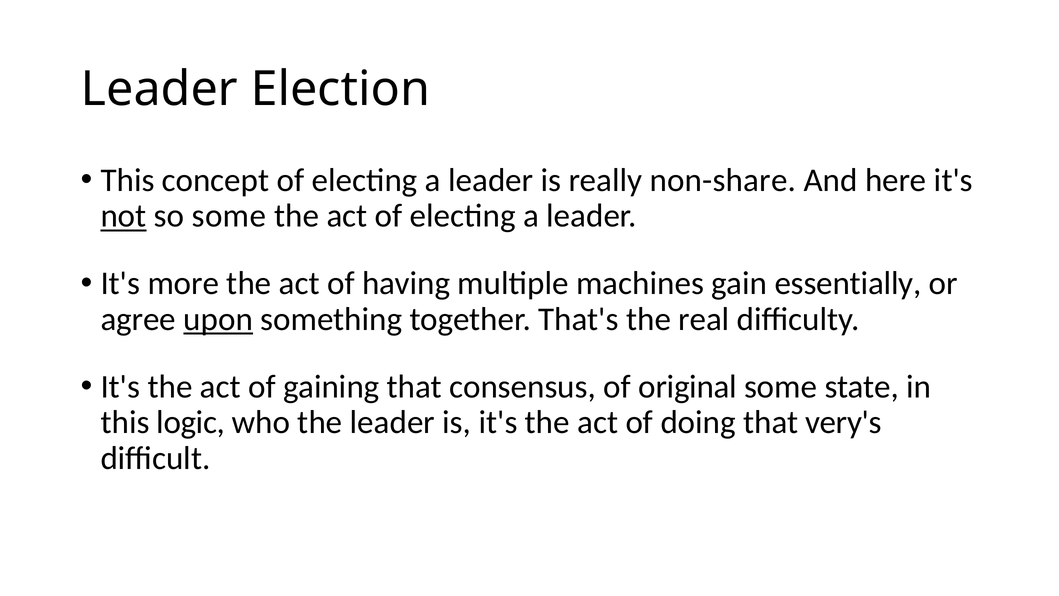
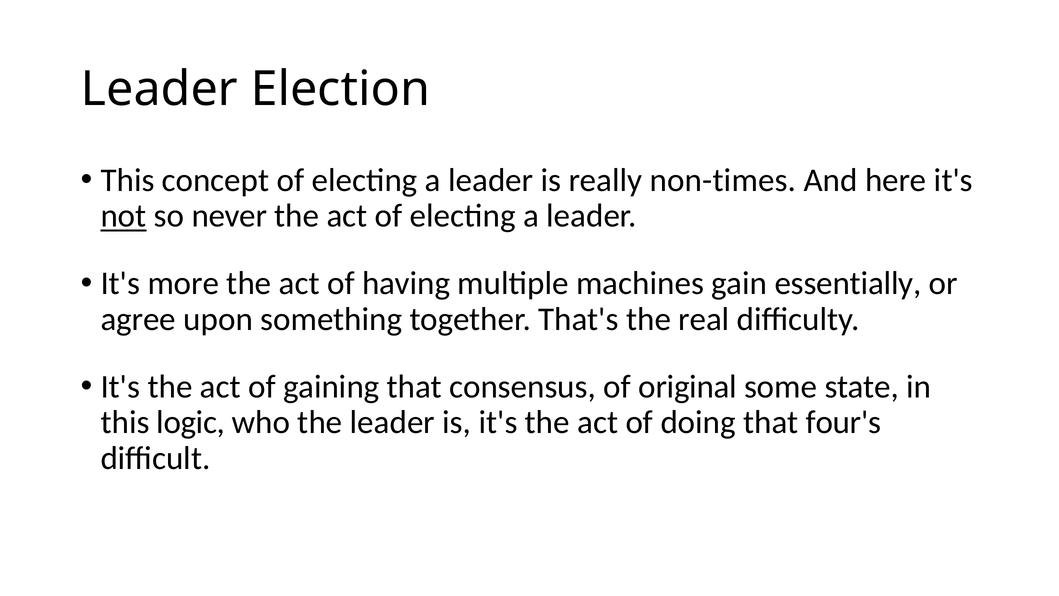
non-share: non-share -> non-times (723, 180)
so some: some -> never (229, 216)
upon underline: present -> none (218, 319)
very's: very's -> four's (843, 422)
